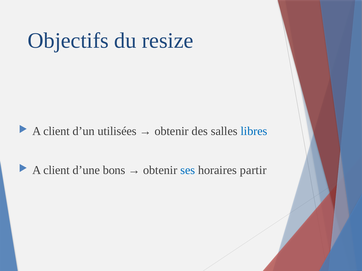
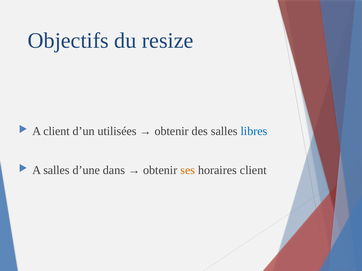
client: client -> salles (56, 170)
bons: bons -> dans (114, 170)
ses colour: blue -> orange (188, 170)
horaires partir: partir -> client (253, 170)
